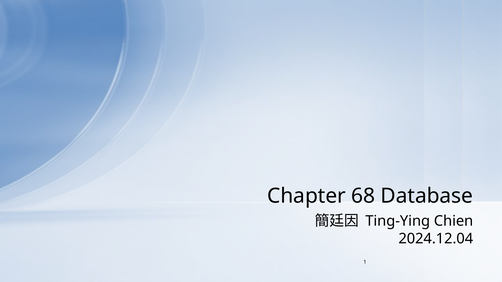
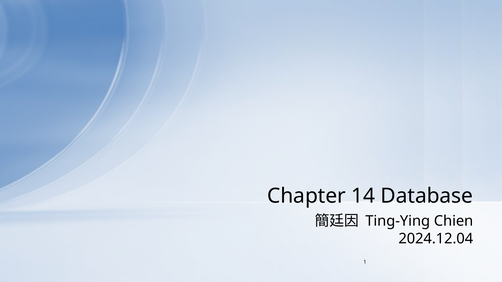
68: 68 -> 14 (363, 196)
